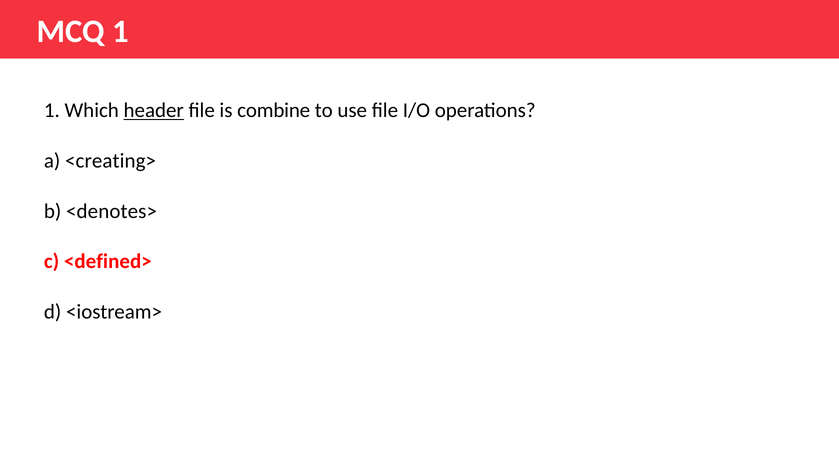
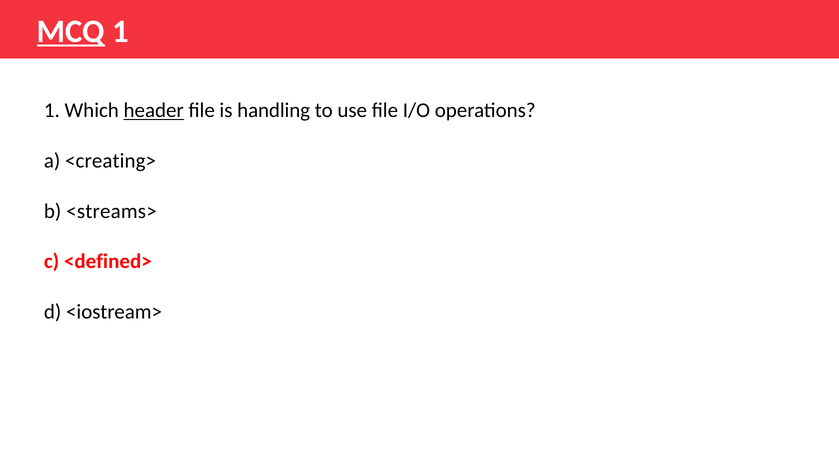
MCQ underline: none -> present (71, 32)
combine: combine -> handling (274, 110)
<denotes>: <denotes> -> <streams> (111, 211)
